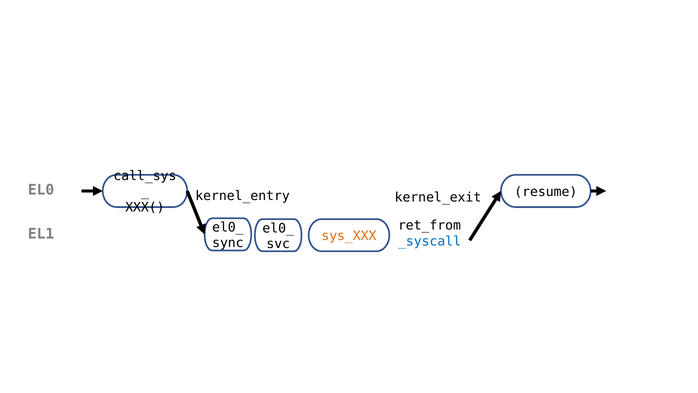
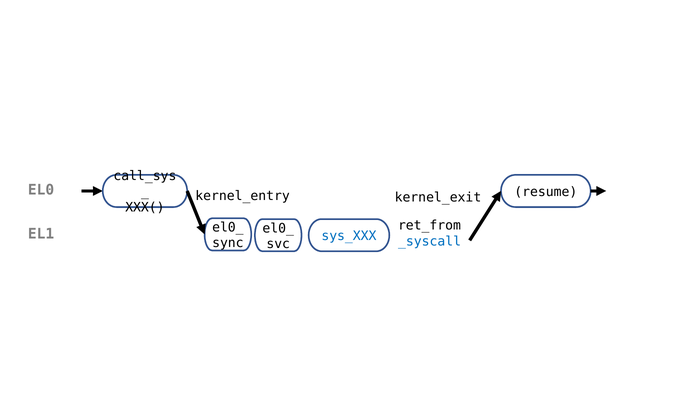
sys_XXX colour: orange -> blue (349, 236)
